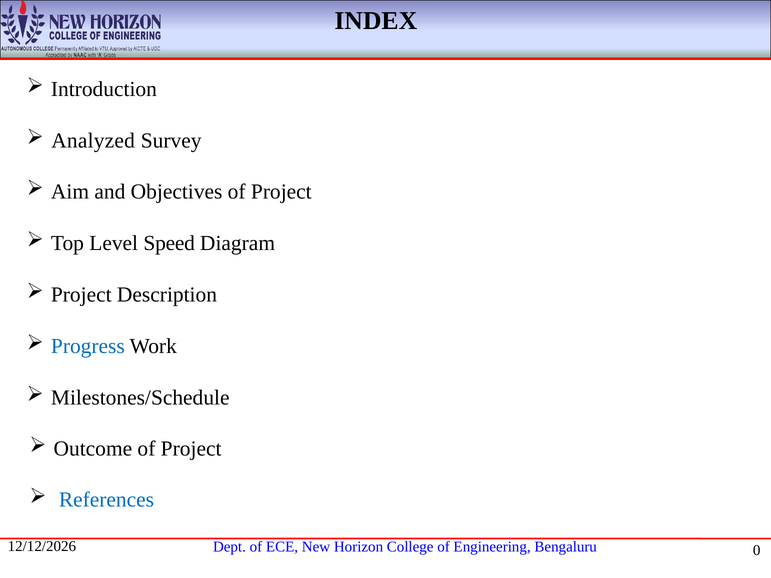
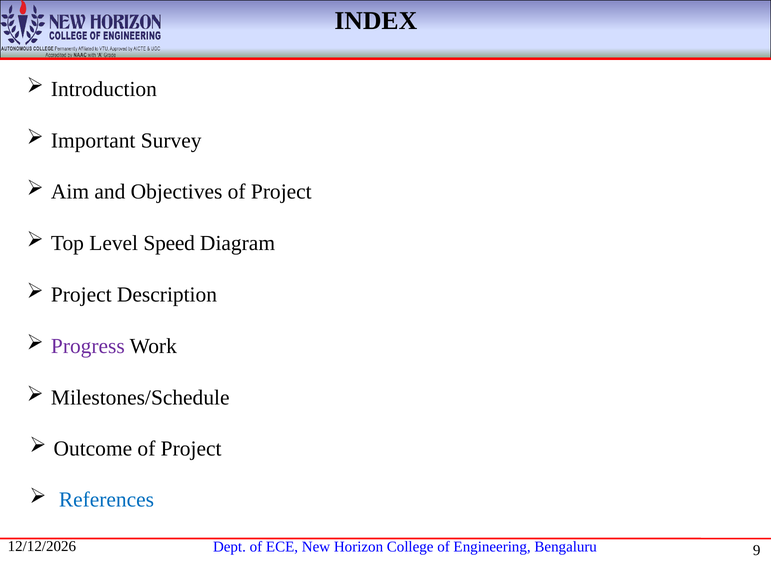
Analyzed: Analyzed -> Important (93, 141)
Progress colour: blue -> purple (88, 346)
0: 0 -> 9 (757, 550)
